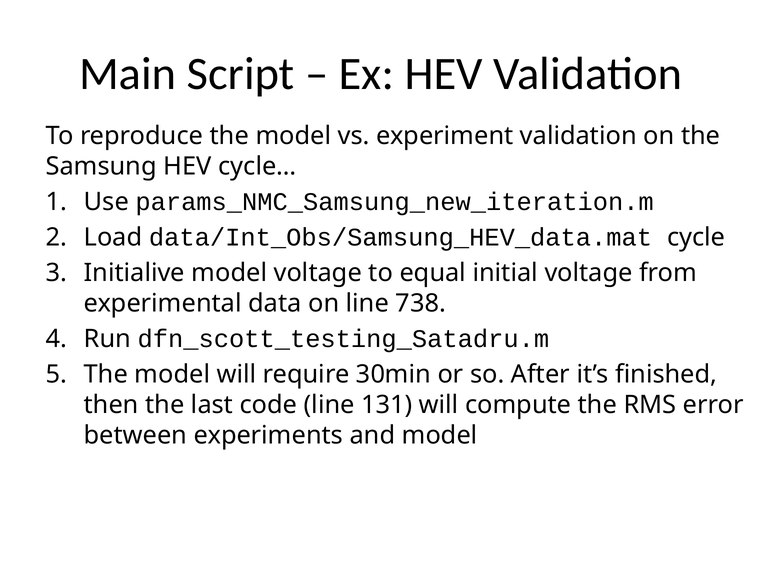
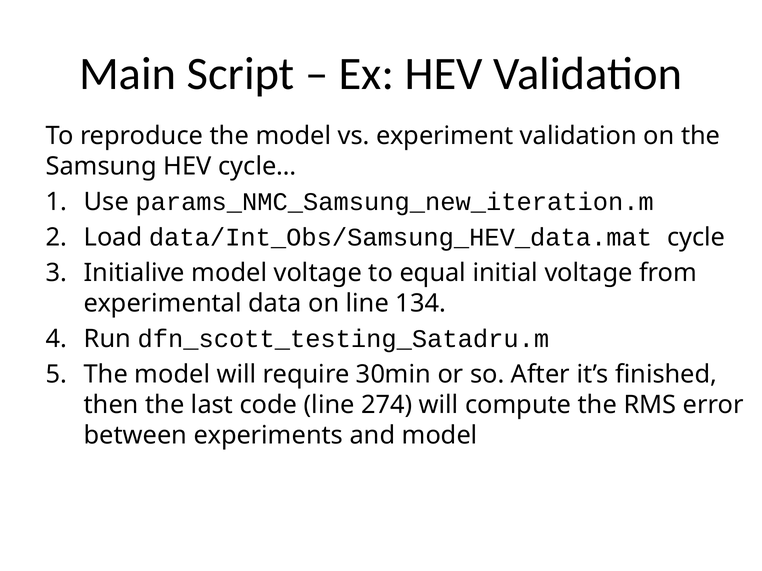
738: 738 -> 134 (421, 304)
131: 131 -> 274 (387, 405)
